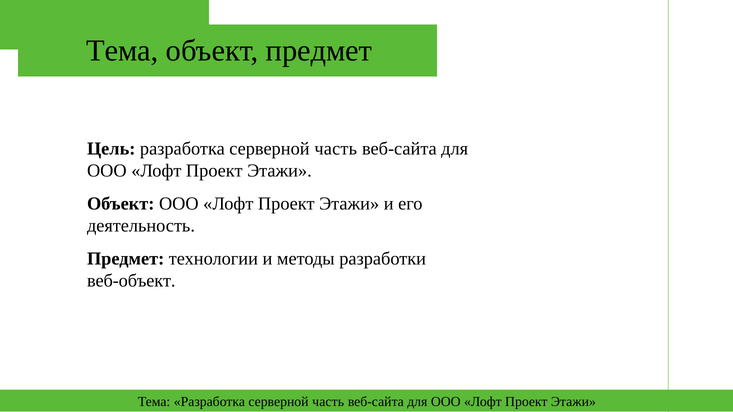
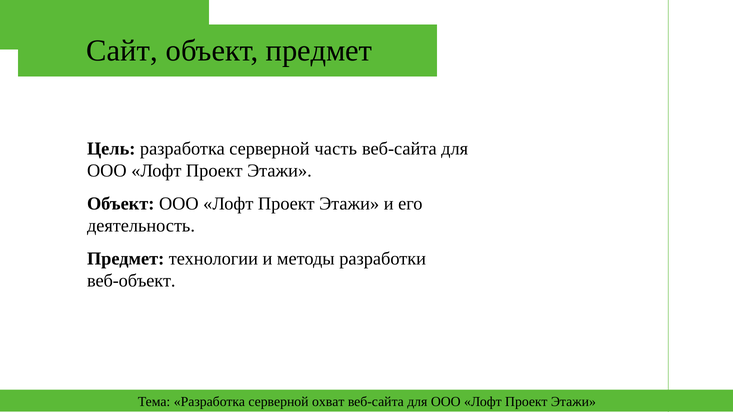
Тема: Тема -> Сайт (122, 51)
Тема Разработка серверной часть: часть -> охват (328, 402)
